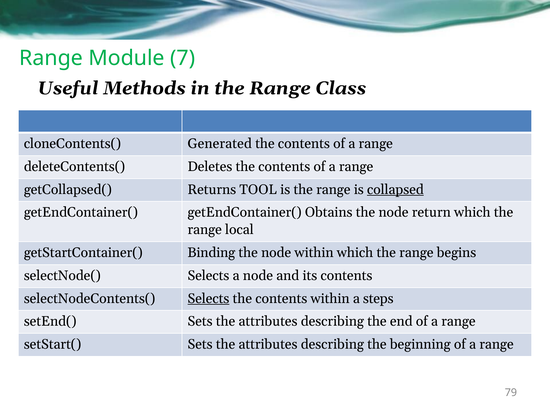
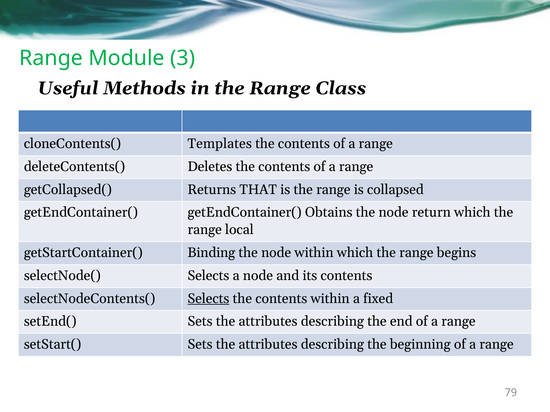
7: 7 -> 3 (183, 58)
Generated: Generated -> Templates (220, 144)
TOOL: TOOL -> THAT (258, 190)
collapsed underline: present -> none (395, 190)
steps: steps -> fixed (378, 299)
